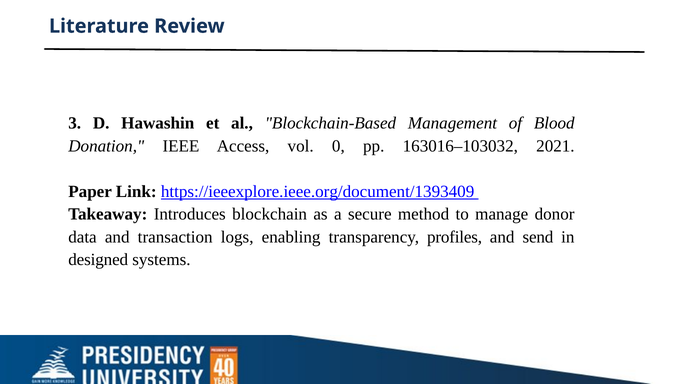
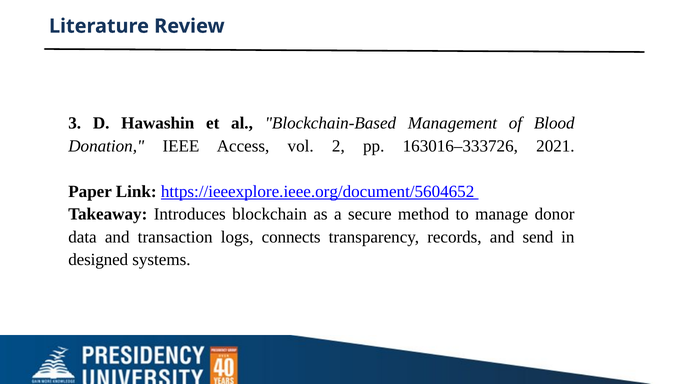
0: 0 -> 2 (338, 146)
163016–103032: 163016–103032 -> 163016–333726 (460, 146)
https://ieeexplore.ieee.org/document/1393409: https://ieeexplore.ieee.org/document/1393409 -> https://ieeexplore.ieee.org/document/5604652 (318, 192)
enabling: enabling -> connects (291, 237)
profiles: profiles -> records (454, 237)
